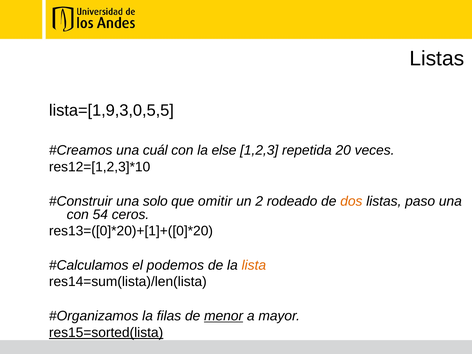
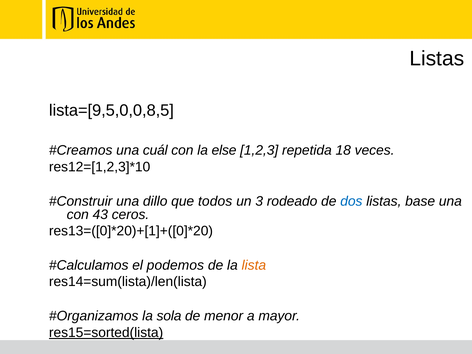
lista=[1,9,3,0,5,5: lista=[1,9,3,0,5,5 -> lista=[9,5,0,0,8,5 (111, 110)
20: 20 -> 18 (343, 150)
solo: solo -> dillo (155, 201)
omitir: omitir -> todos (215, 201)
2: 2 -> 3 (259, 201)
dos colour: orange -> blue (351, 201)
paso: paso -> base (420, 201)
54: 54 -> 43 (100, 215)
filas: filas -> sola (169, 316)
menor underline: present -> none (224, 316)
